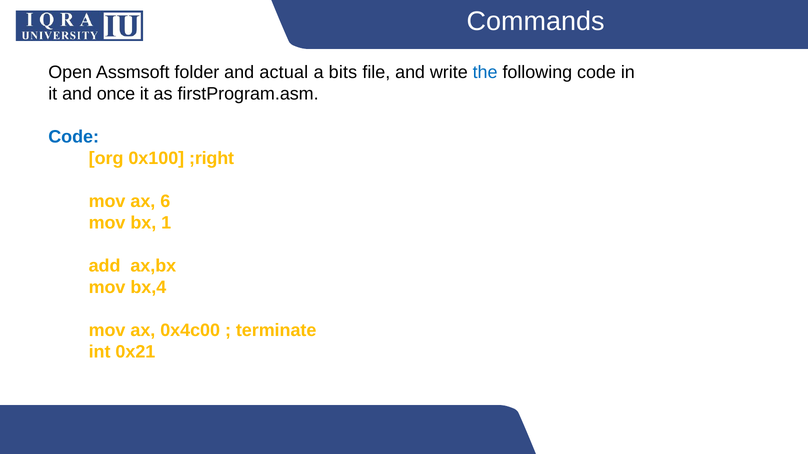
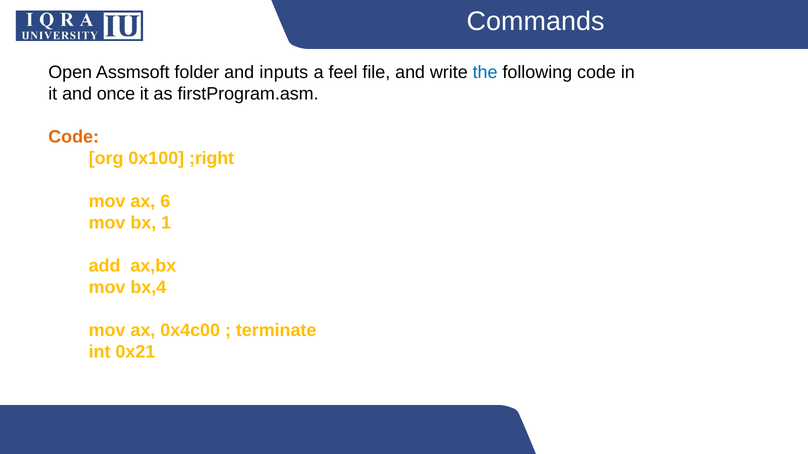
actual: actual -> inputs (284, 72)
bits: bits -> feel (343, 72)
Code colour: blue -> orange (74, 137)
